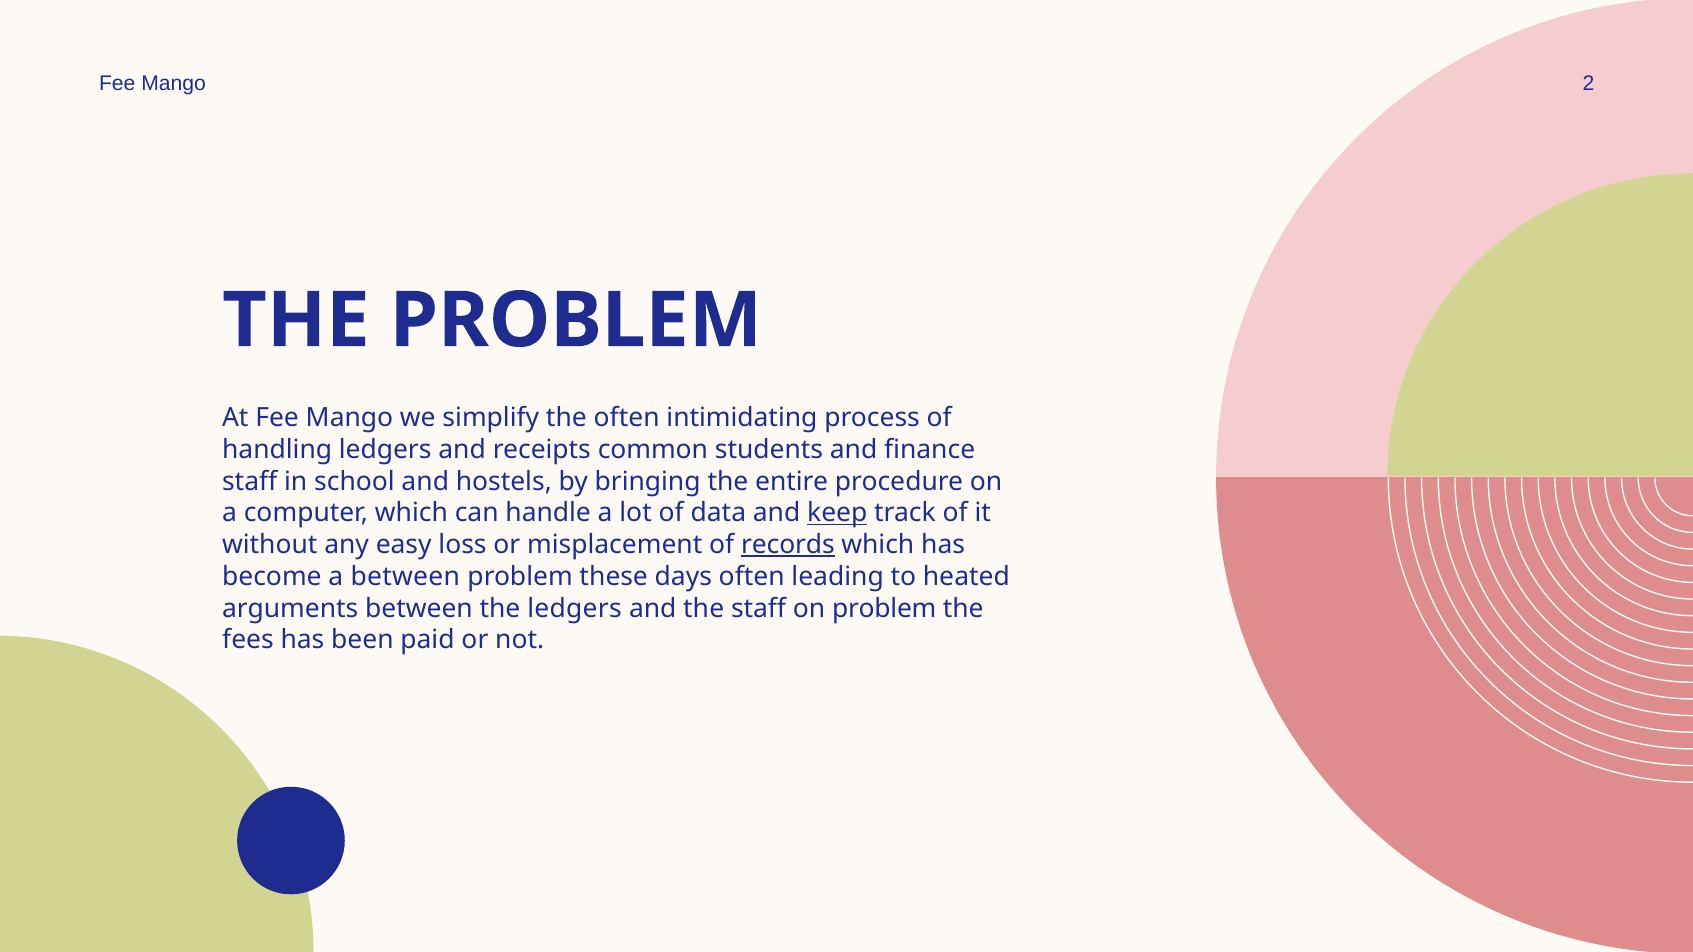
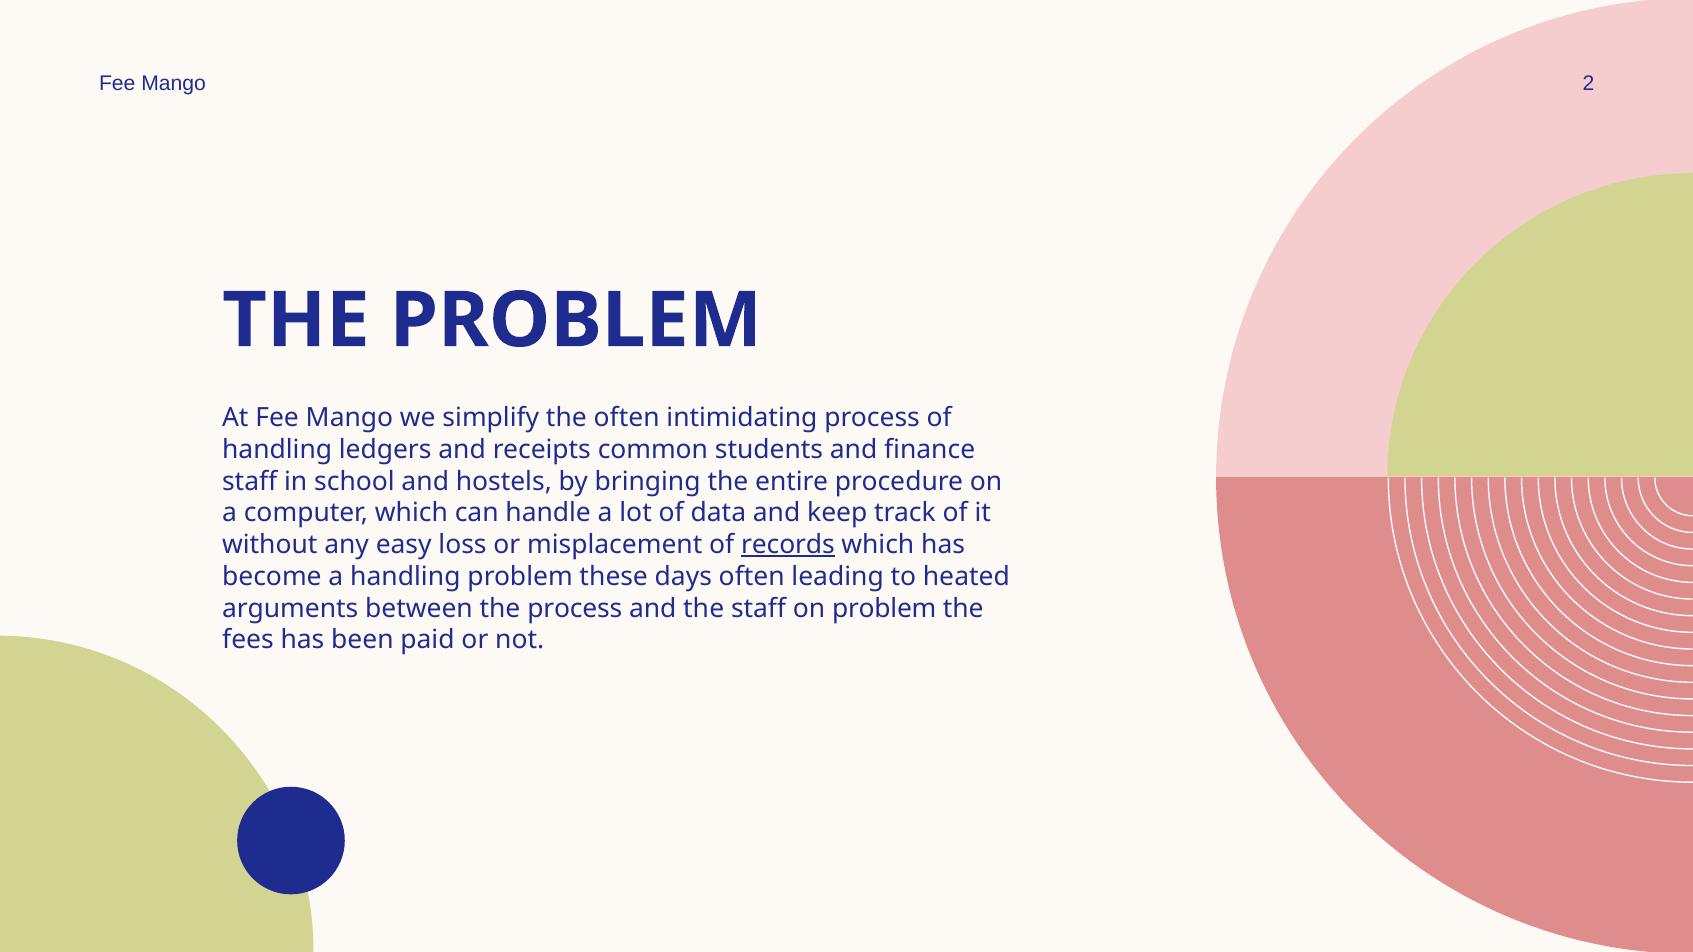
keep underline: present -> none (837, 513)
a between: between -> handling (405, 577)
the ledgers: ledgers -> process (575, 609)
